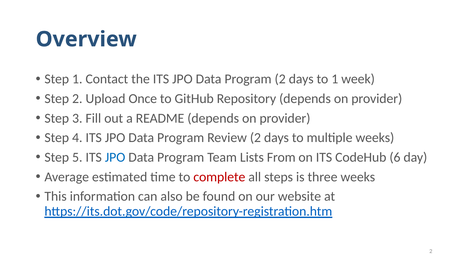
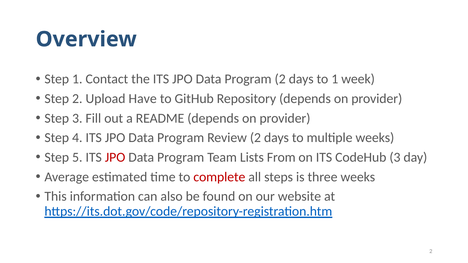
Once: Once -> Have (143, 99)
JPO colour: blue -> red (115, 157)
CodeHub 6: 6 -> 3 (395, 157)
